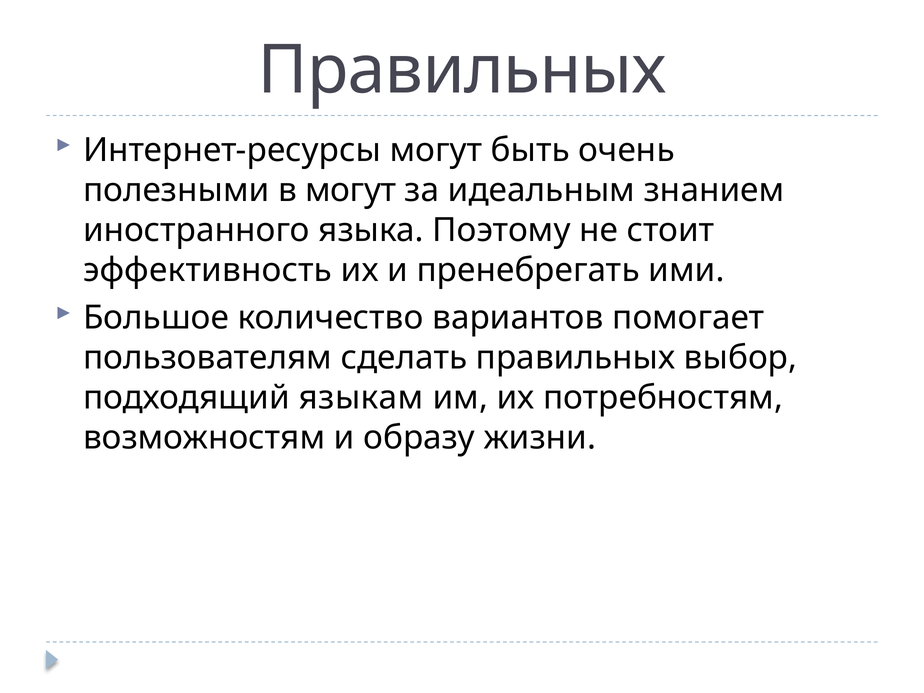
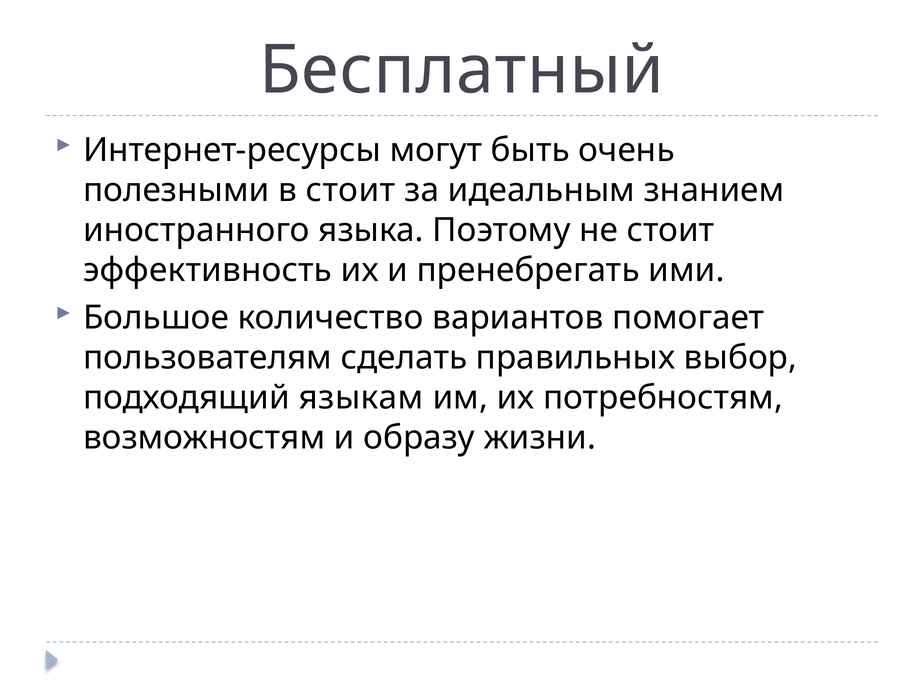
Правильных: Правильных -> Бесплатный (462, 70)
в могут: могут -> стоит (350, 190)
